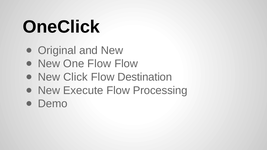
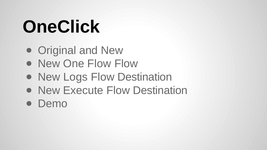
Click: Click -> Logs (75, 77)
Execute Flow Processing: Processing -> Destination (160, 91)
